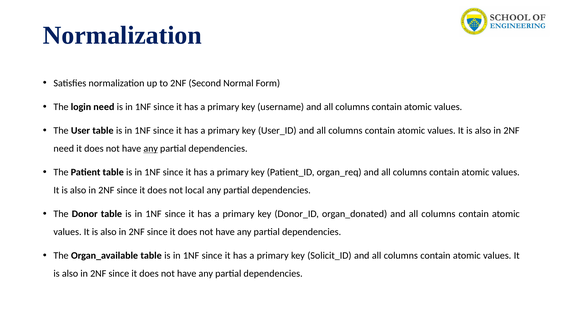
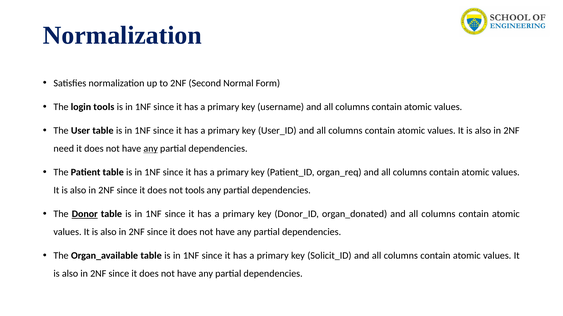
login need: need -> tools (104, 107)
not local: local -> tools (195, 191)
Donor underline: none -> present (85, 214)
